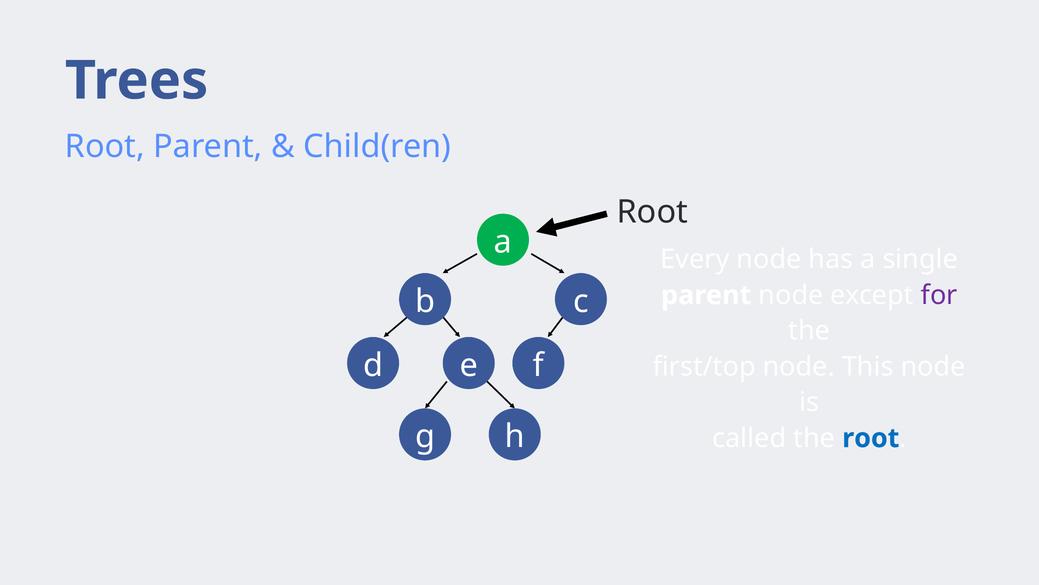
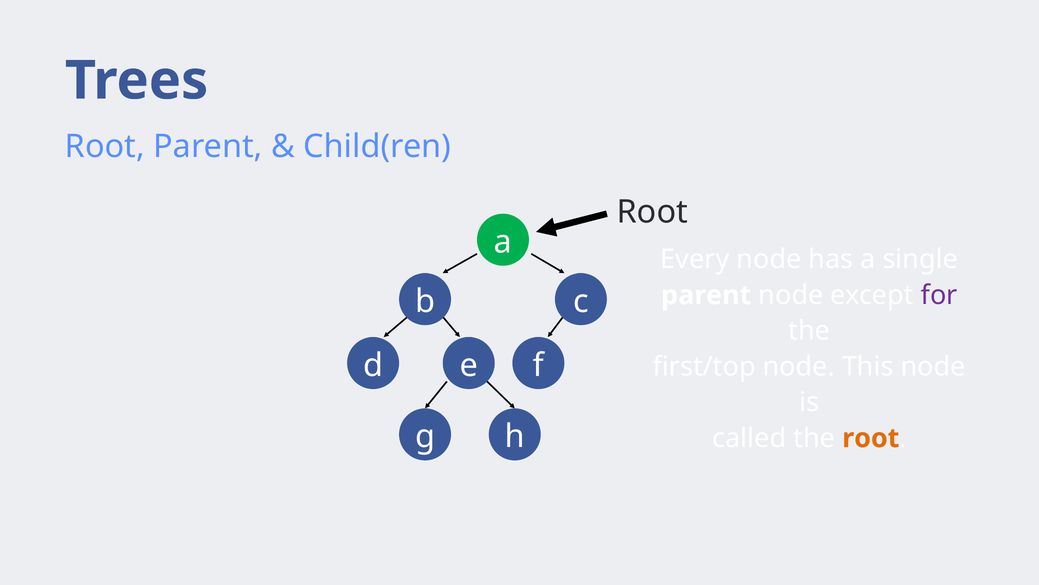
root colour: blue -> orange (871, 438)
